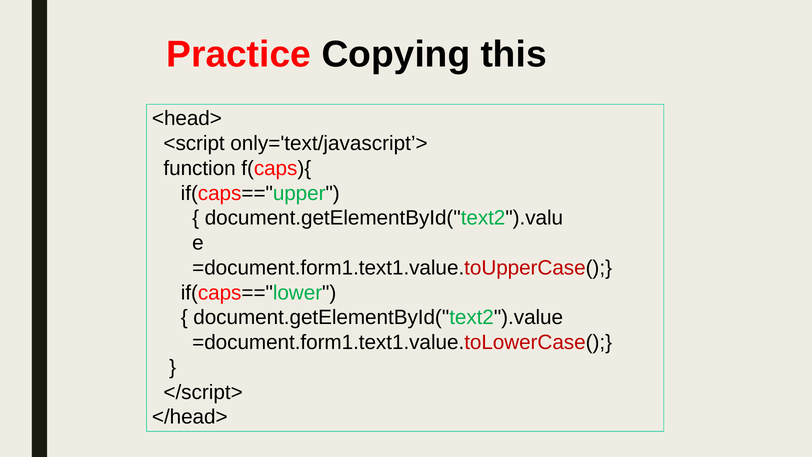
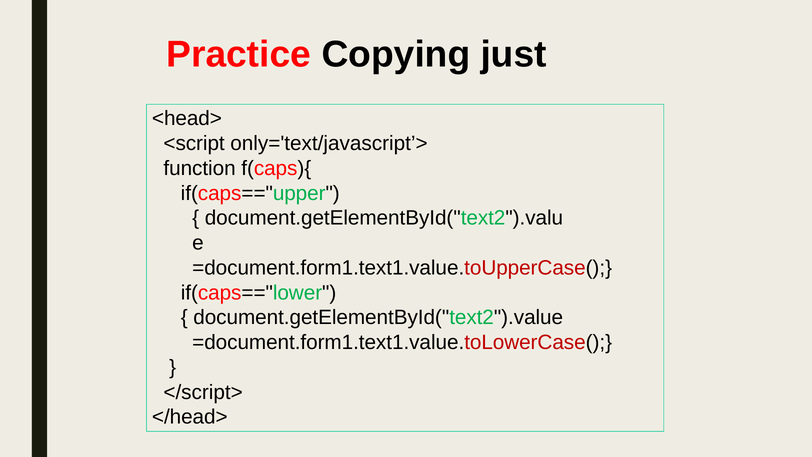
this: this -> just (514, 55)
